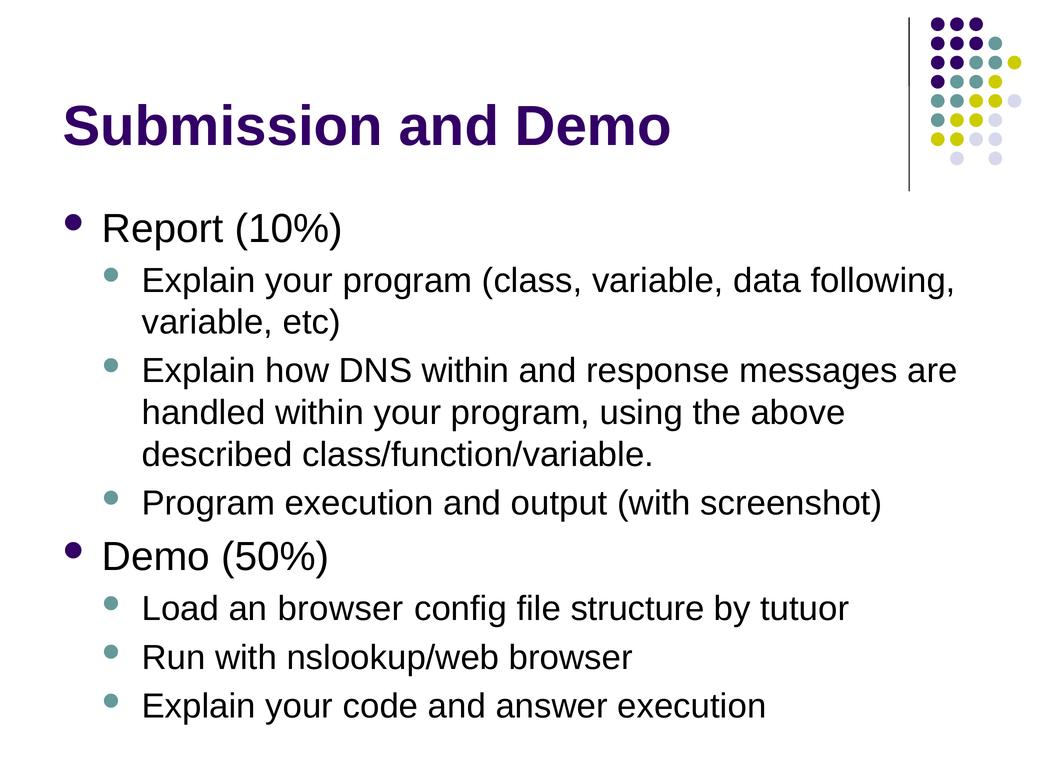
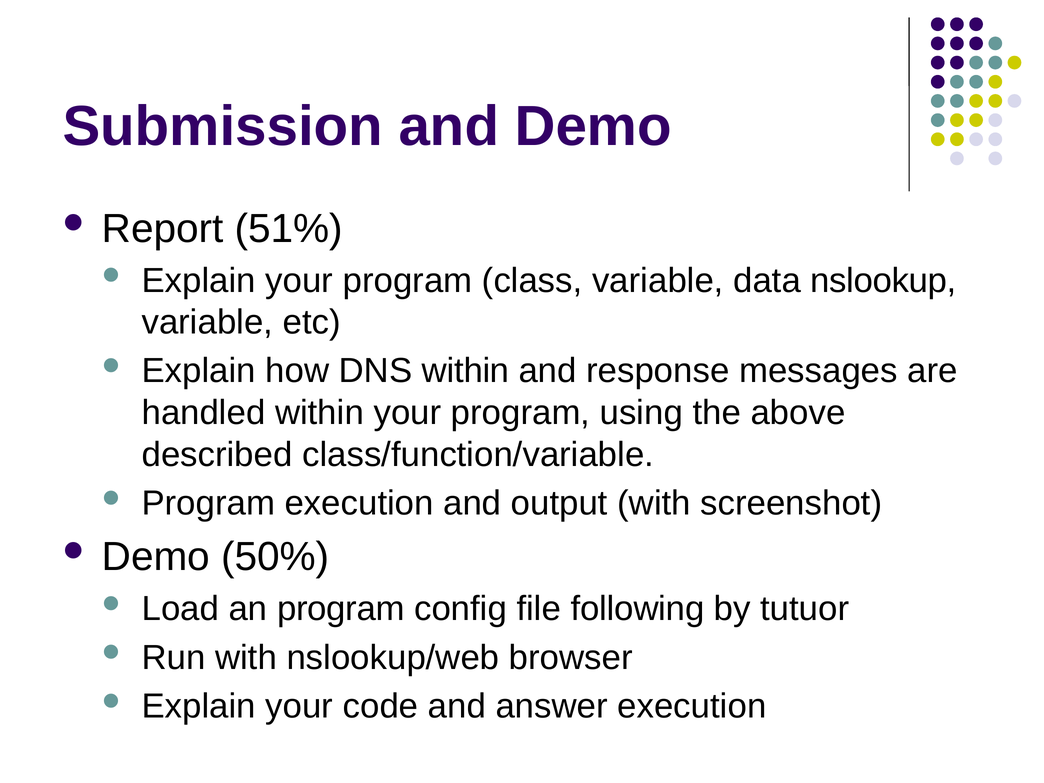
10%: 10% -> 51% (289, 229)
following: following -> nslookup (883, 281)
an browser: browser -> program (341, 609)
structure: structure -> following (638, 609)
